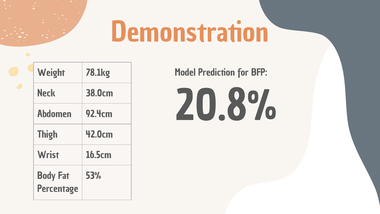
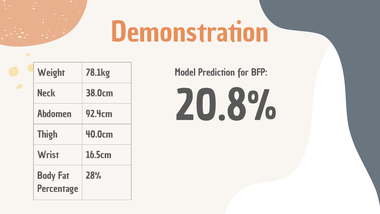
42.0cm: 42.0cm -> 40.0cm (99, 134)
53%: 53% -> 28% (94, 175)
